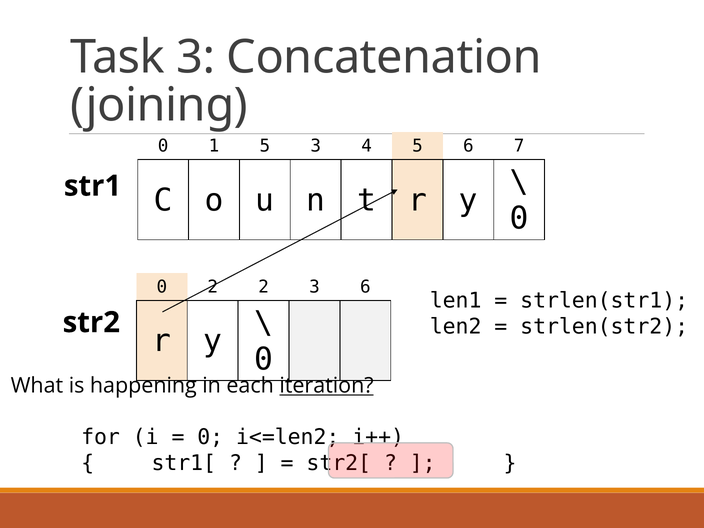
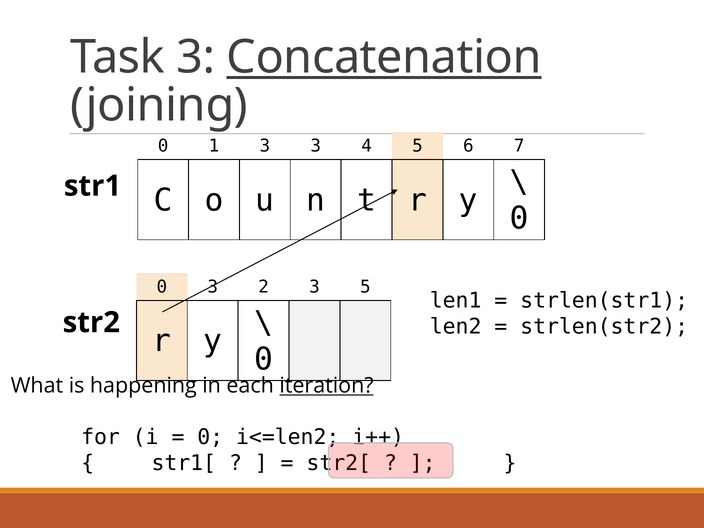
Concatenation underline: none -> present (384, 57)
1 5: 5 -> 3 (265, 146)
0 2: 2 -> 3 (213, 287)
3 6: 6 -> 5 (365, 287)
